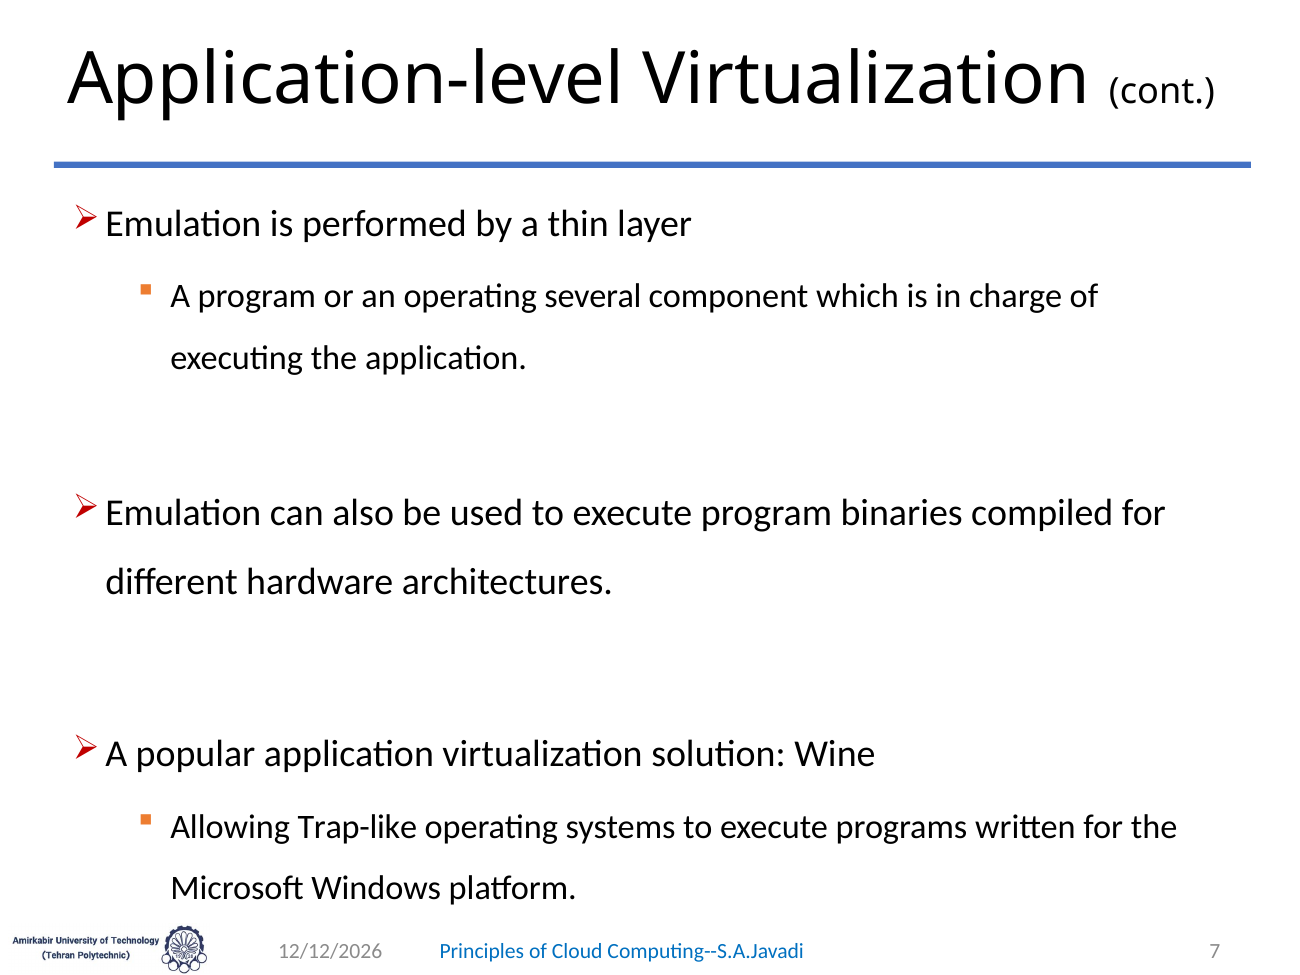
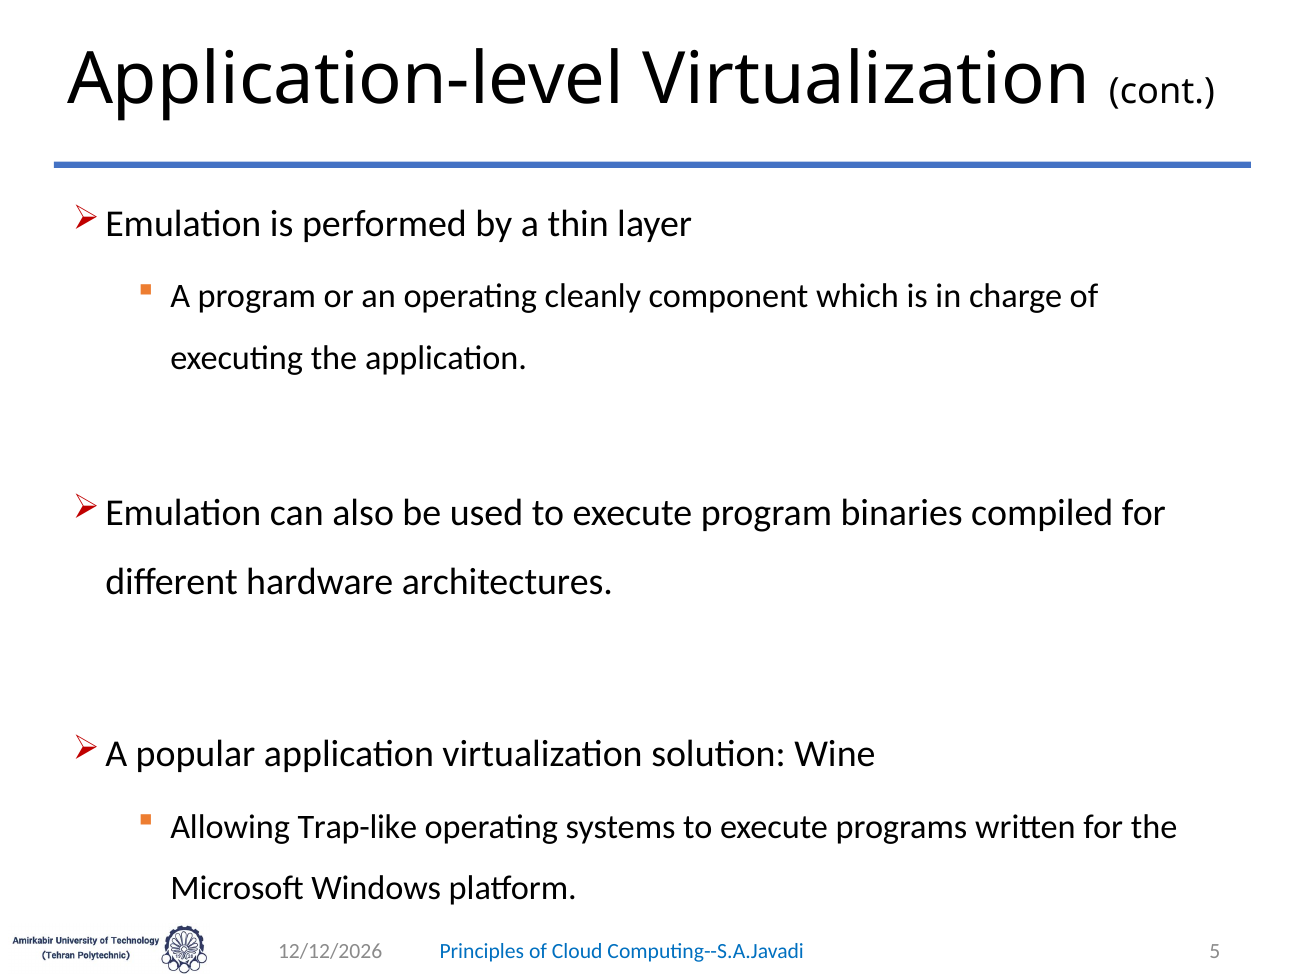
several: several -> cleanly (593, 296)
7: 7 -> 5 (1215, 951)
